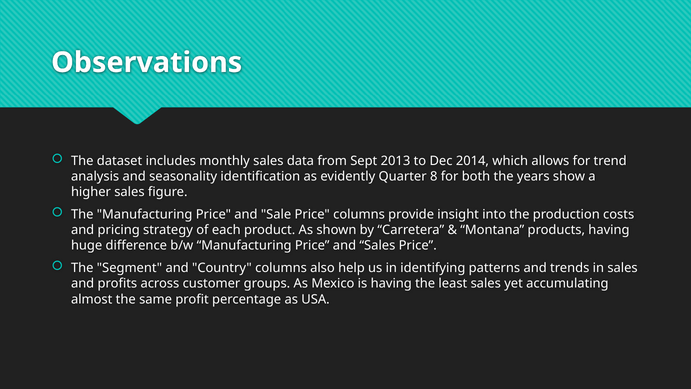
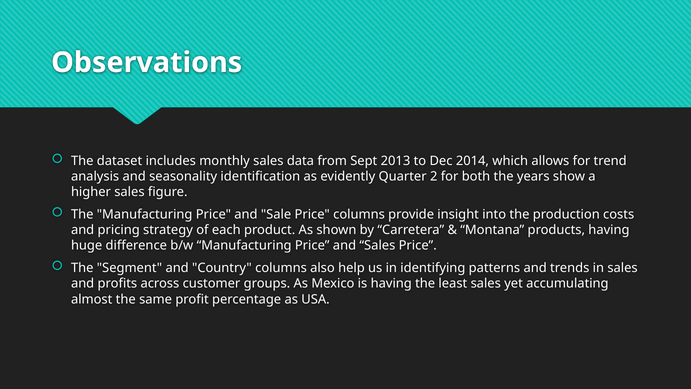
8: 8 -> 2 (434, 176)
